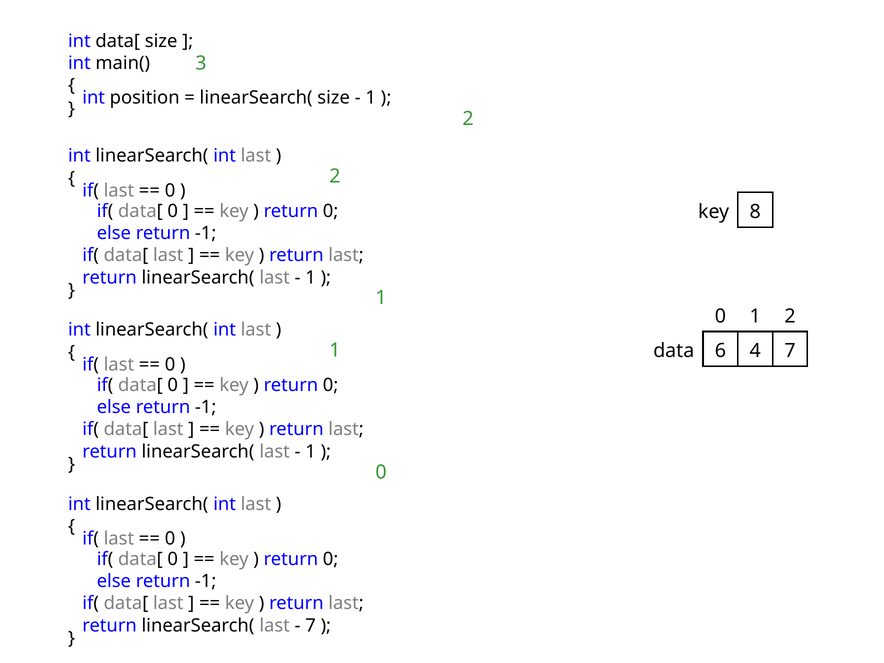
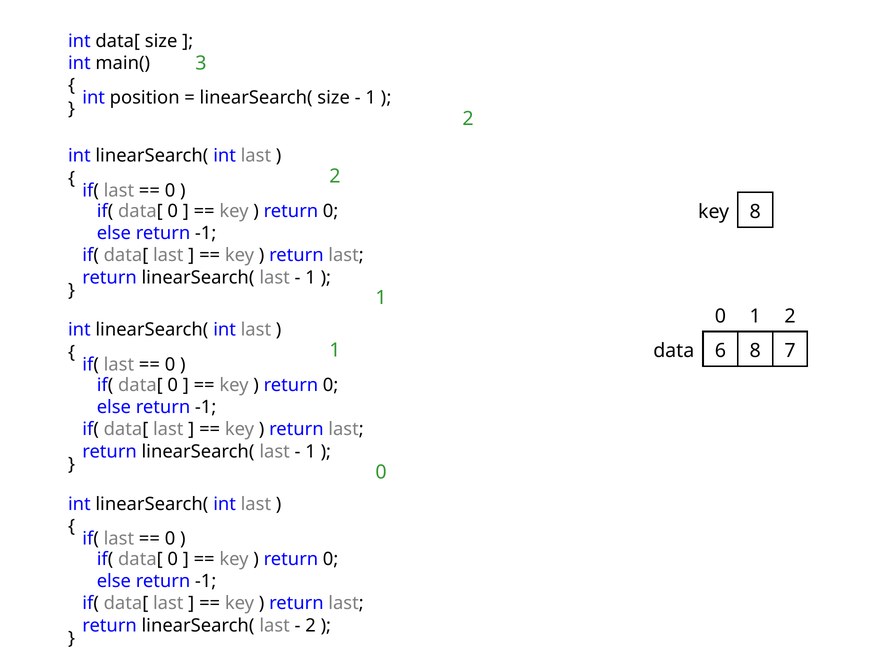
6 4: 4 -> 8 (755, 351)
7: 7 -> 2 (311, 625)
